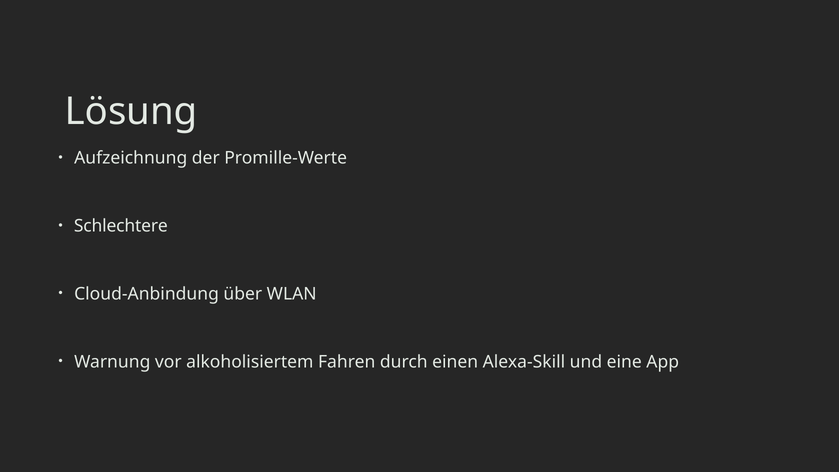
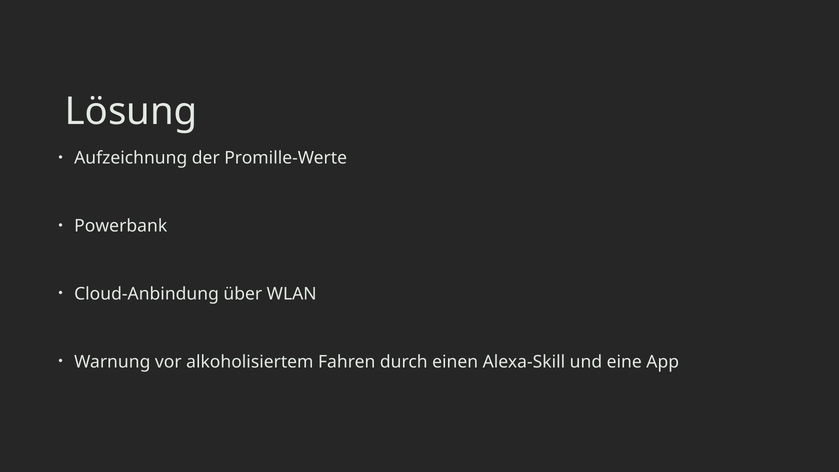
Schlechtere: Schlechtere -> Powerbank (121, 226)
